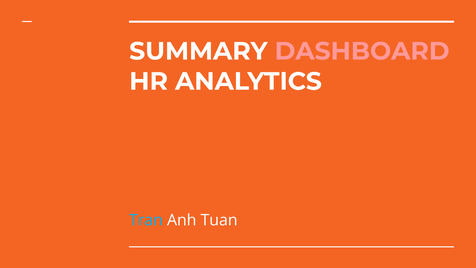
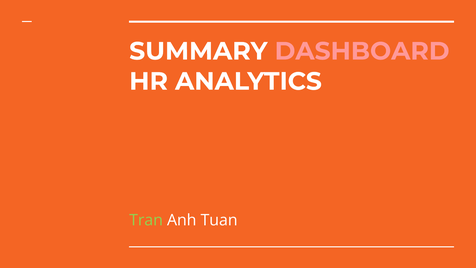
Tran colour: light blue -> light green (146, 220)
